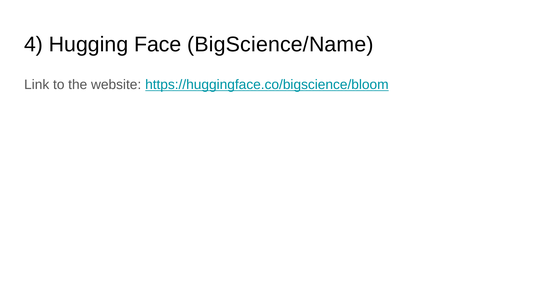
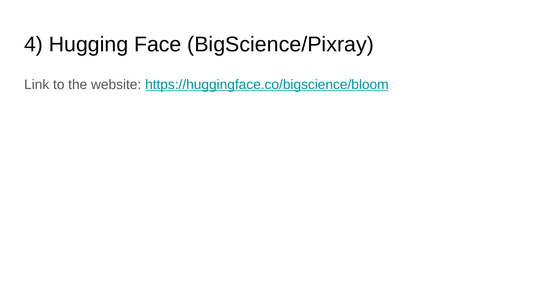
BigScience/Name: BigScience/Name -> BigScience/Pixray (281, 44)
